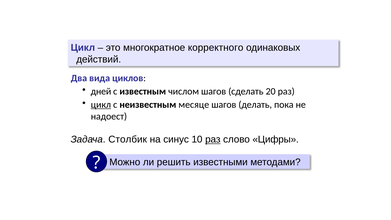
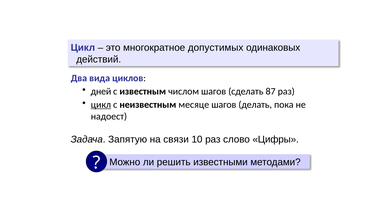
корректного: корректного -> допустимых (216, 48)
20: 20 -> 87 (271, 91)
Столбик: Столбик -> Запятую (128, 139)
синус: синус -> связи (176, 139)
раз underline: present -> none (213, 139)
